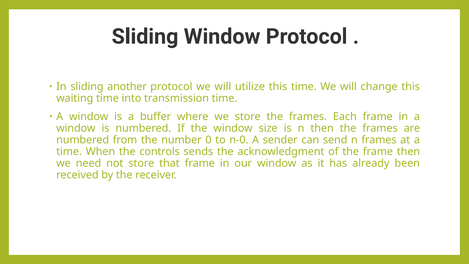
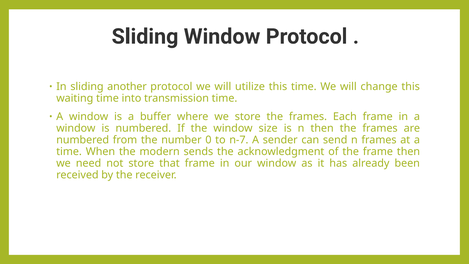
n-0: n-0 -> n-7 (239, 140)
controls: controls -> modern (160, 151)
